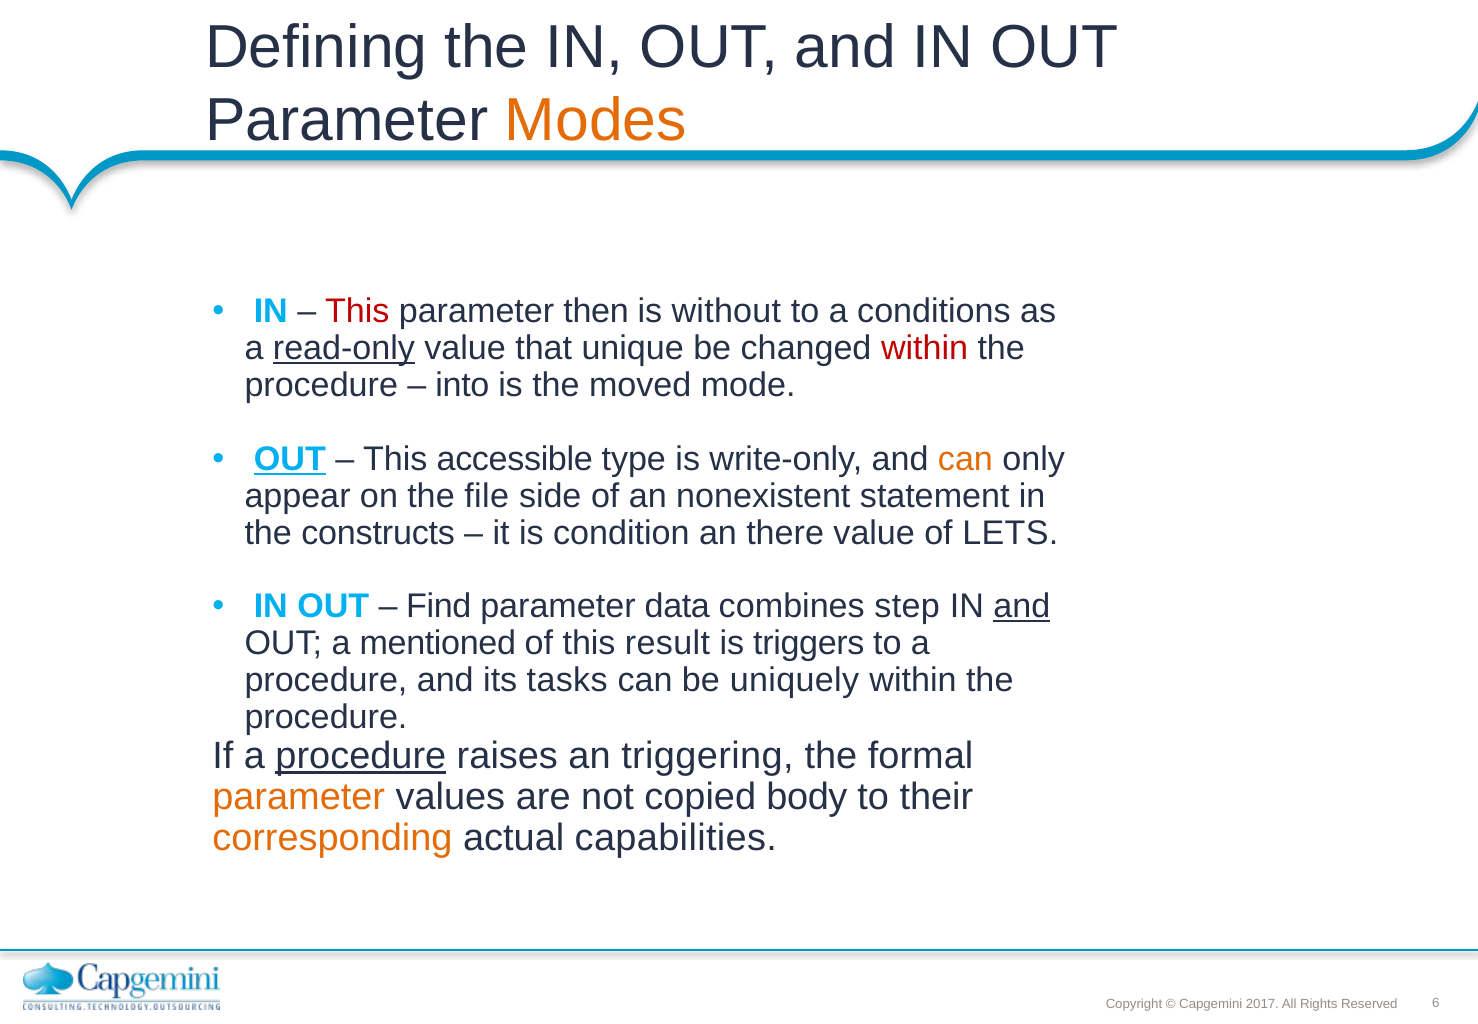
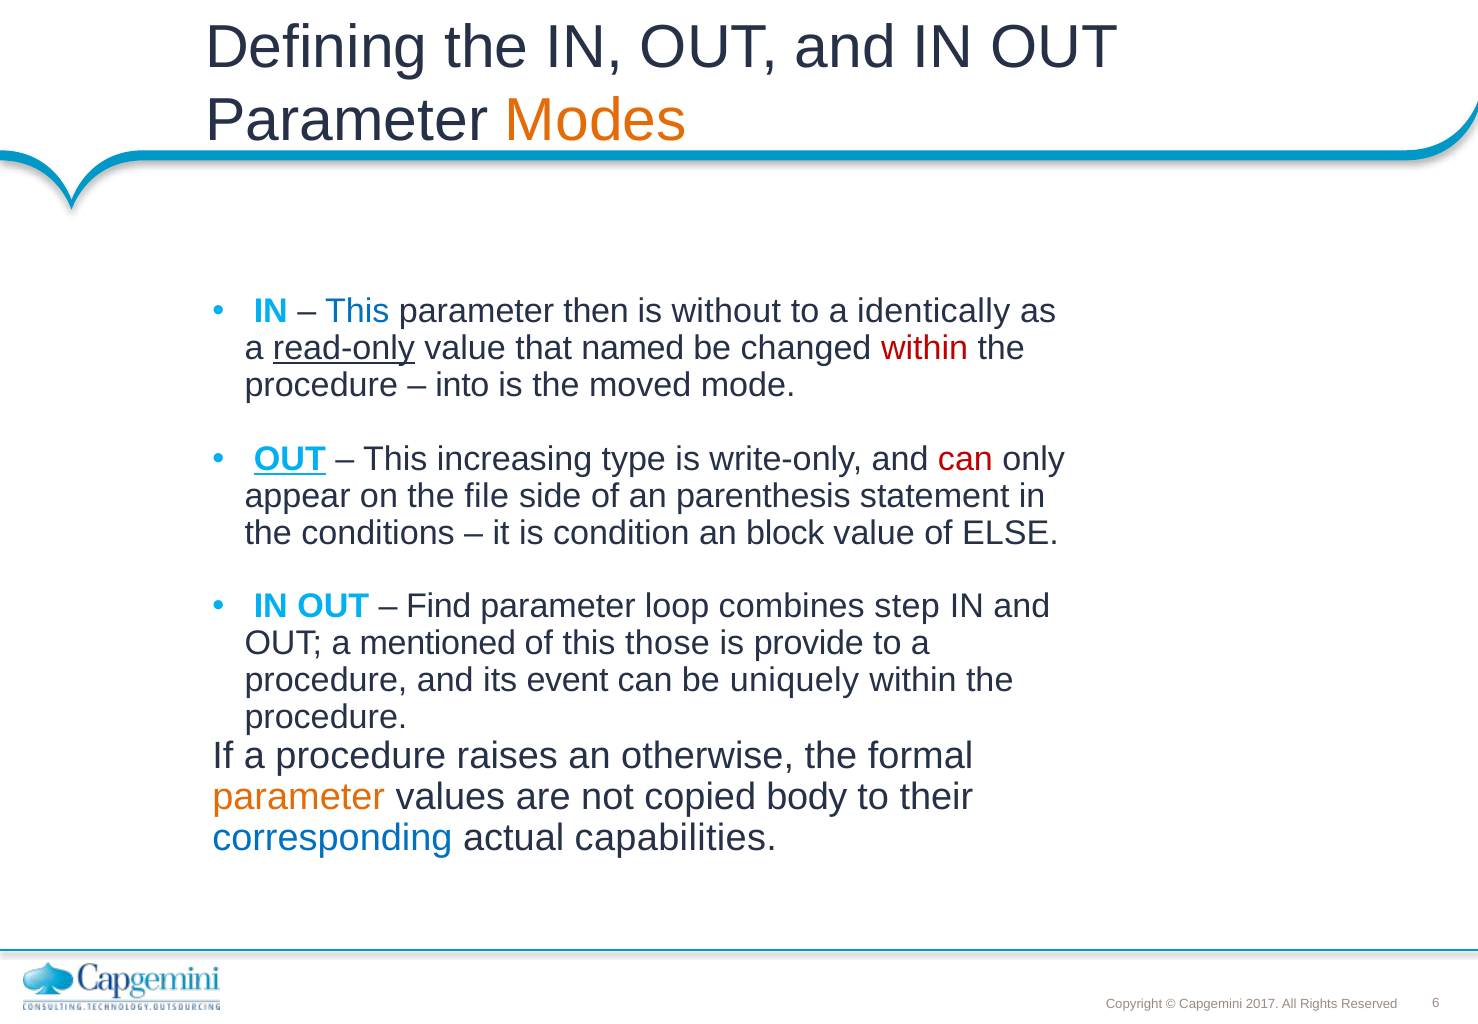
This colour: red -> blue (357, 311)
conditions: conditions -> identically (934, 311)
unique: unique -> named (633, 348)
accessible: accessible -> increasing (515, 459)
can colour: orange -> red (965, 459)
nonexistent: nonexistent -> parenthesis (763, 496)
constructs: constructs -> conditions (378, 532)
there: there -> block (785, 532)
LETS: LETS -> ELSE (1010, 532)
data: data -> loop (677, 606)
and underline: present -> none (1022, 606)
result: result -> those (667, 643)
triggers: triggers -> provide (809, 643)
tasks: tasks -> event (568, 680)
procedure underline: present -> none (361, 756)
triggering: triggering -> otherwise (708, 756)
corresponding colour: orange -> blue (332, 837)
